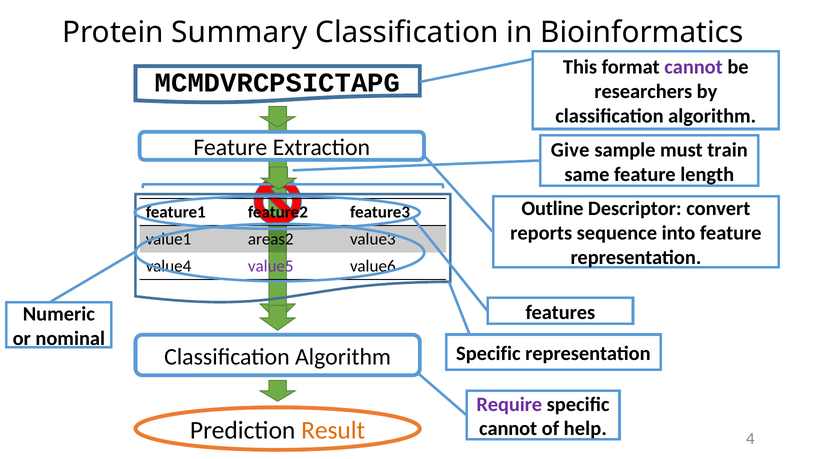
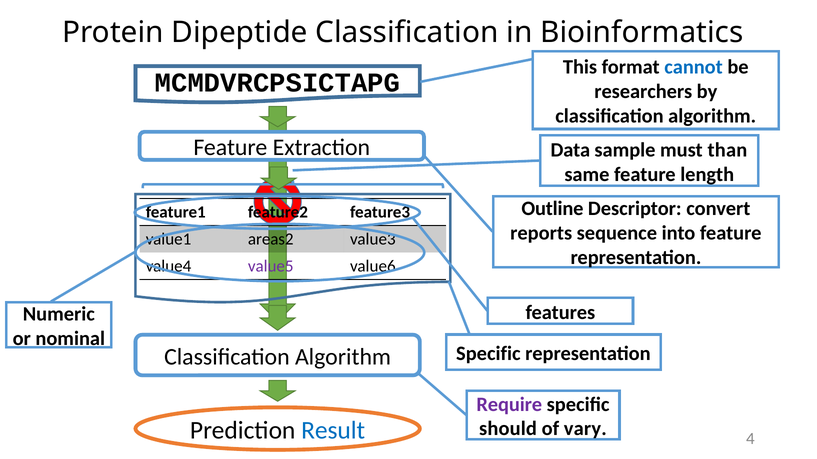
Summary: Summary -> Dipeptide (240, 33)
cannot colour: purple -> blue (694, 67)
Give: Give -> Data (570, 150)
train: train -> than (727, 150)
Result colour: orange -> blue (333, 431)
cannot: cannot -> should (508, 429)
help: help -> vary (585, 429)
